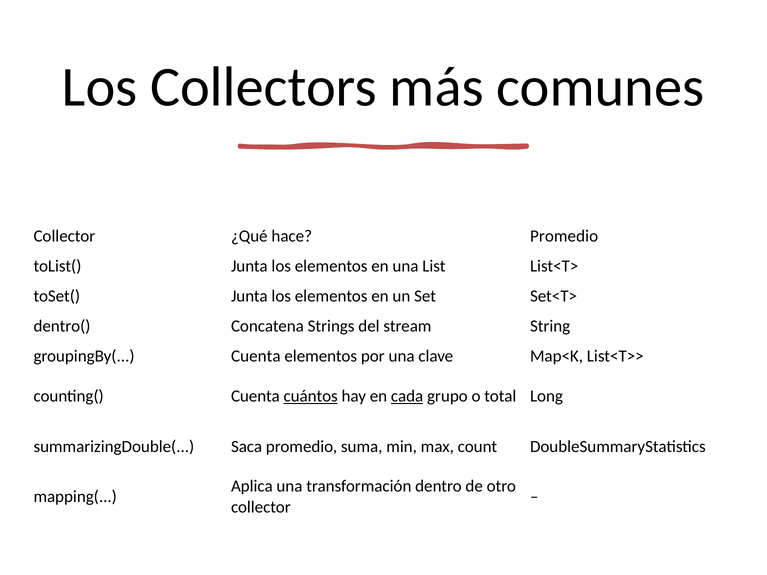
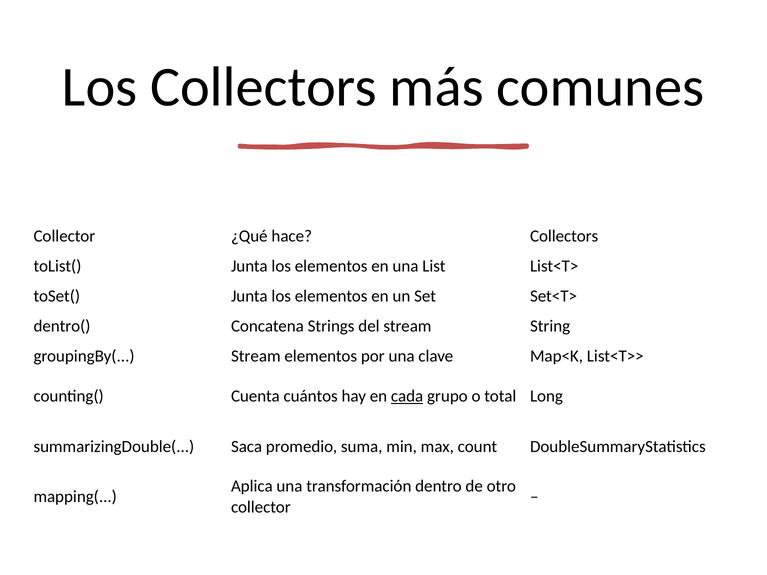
hace Promedio: Promedio -> Collectors (564, 236)
groupingBy( Cuenta: Cuenta -> Stream (256, 356)
cuántos underline: present -> none (311, 397)
